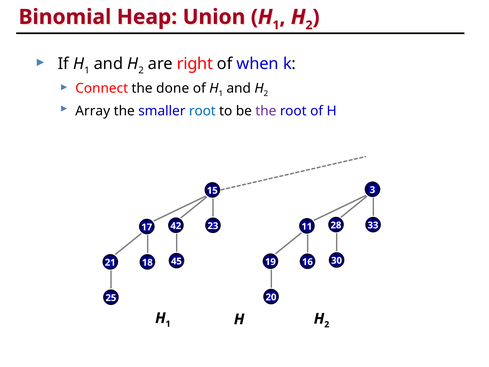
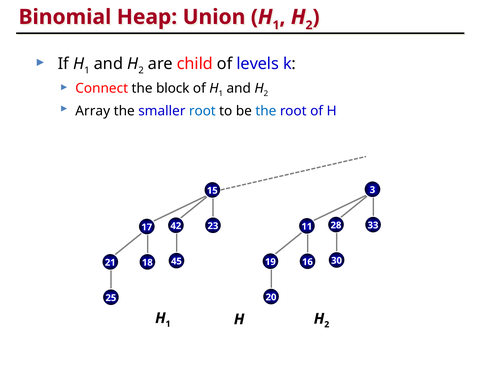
right: right -> child (195, 64)
when: when -> levels (258, 64)
done: done -> block (173, 88)
the colour: purple -> blue (266, 111)
